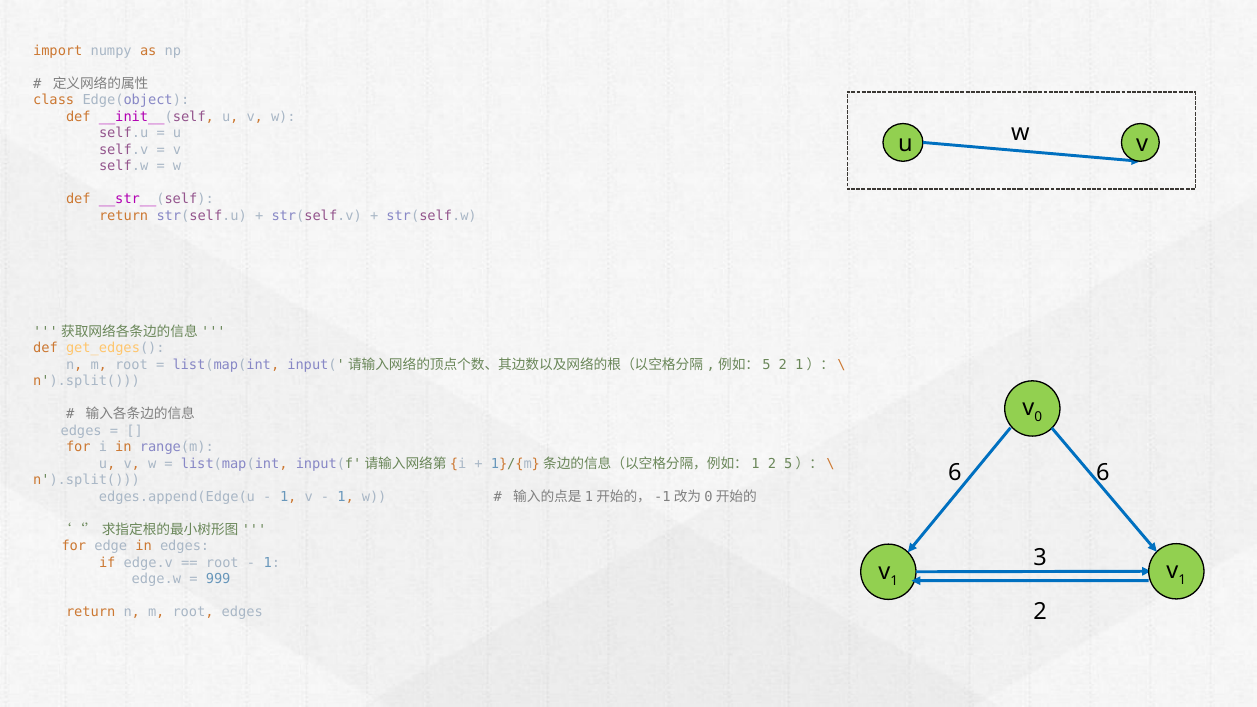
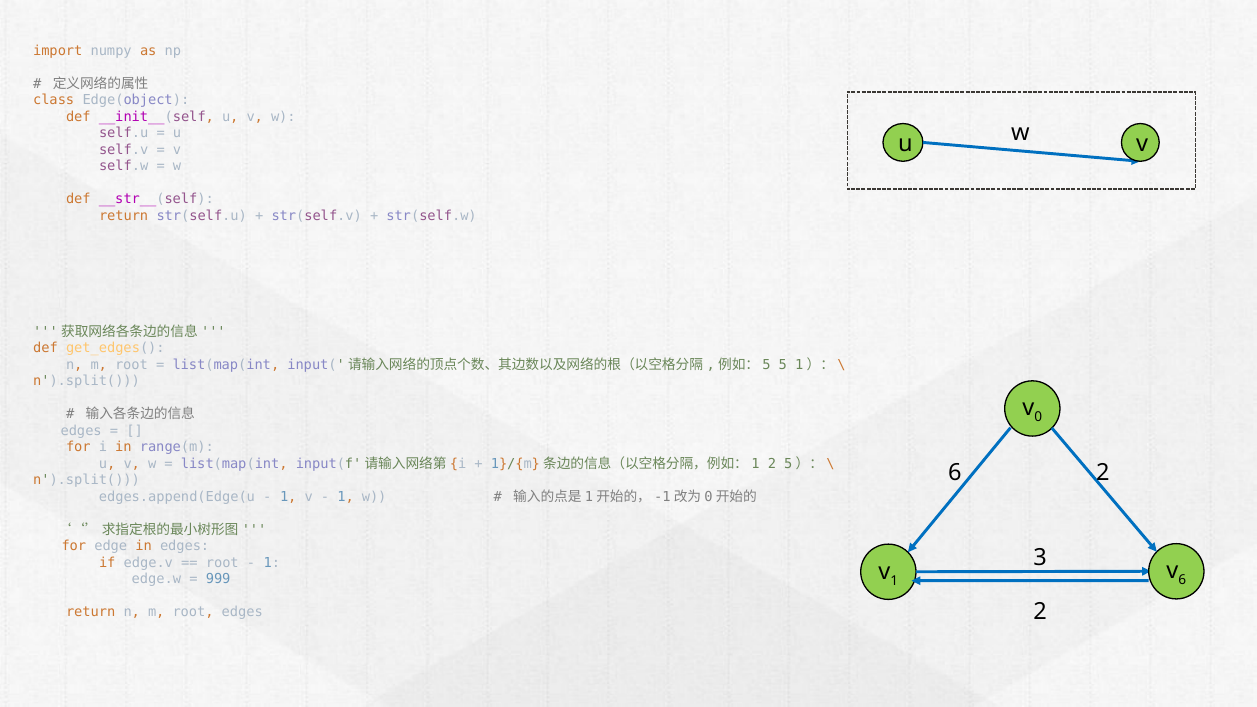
2: 2 -> 5 (783, 365)
6 6: 6 -> 2 (1103, 472)
1 v 1: 1 -> 6 (1182, 580)
